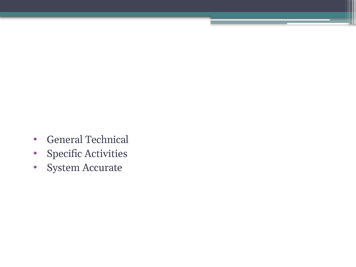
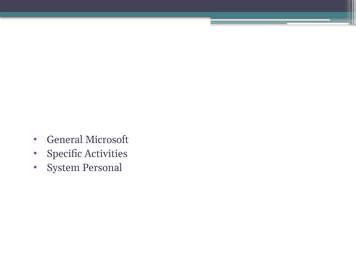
Technical: Technical -> Microsoft (107, 140)
Accurate: Accurate -> Personal (102, 168)
